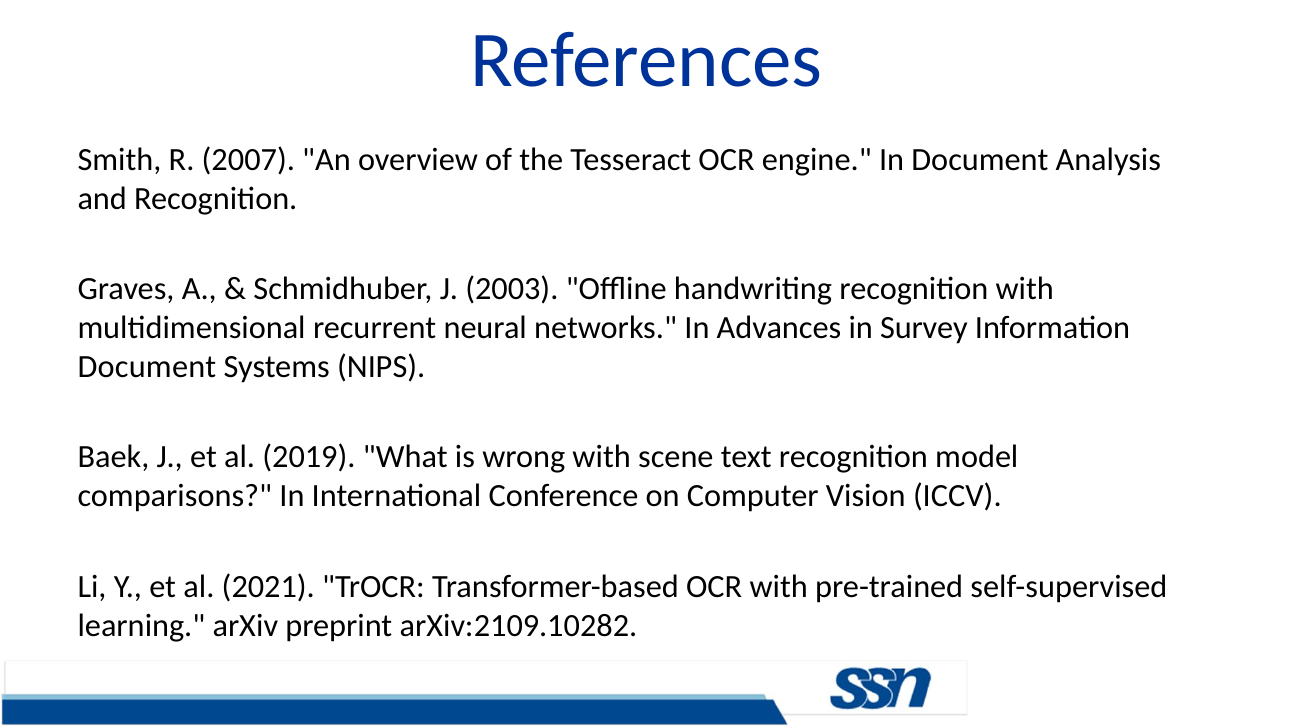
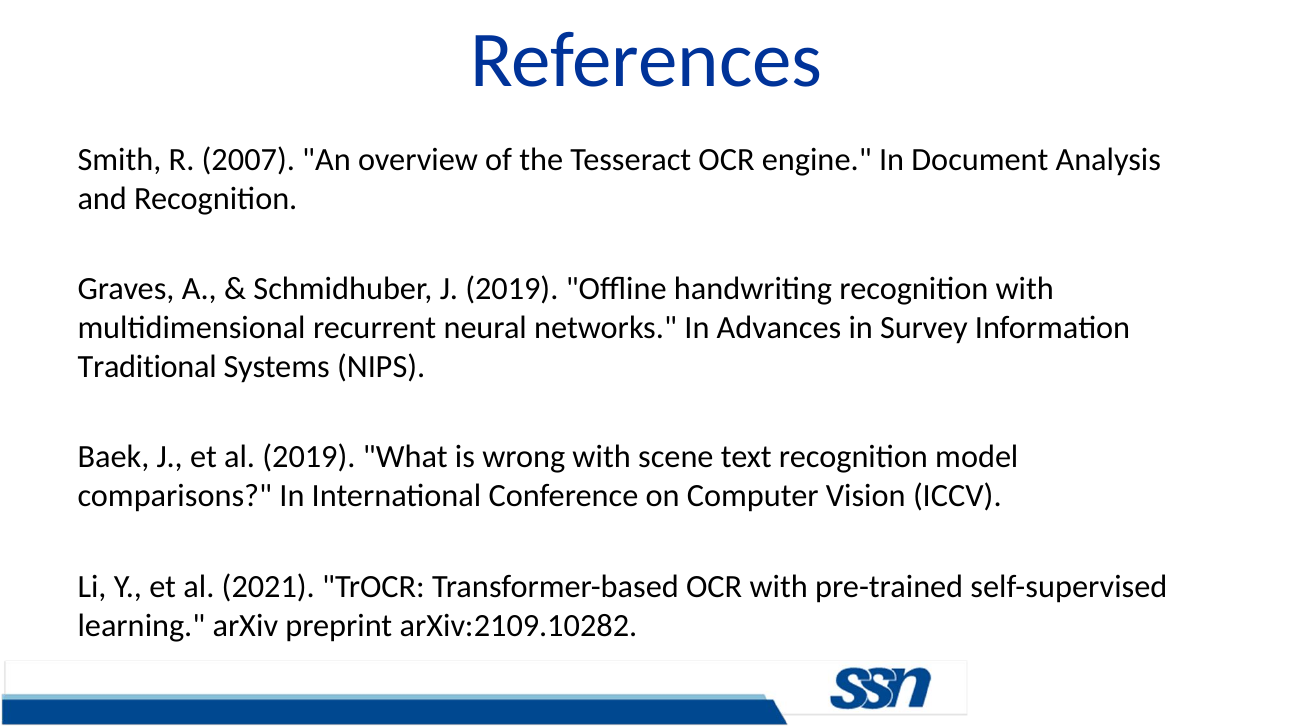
J 2003: 2003 -> 2019 (512, 289)
Document: Document -> Traditional (147, 366)
